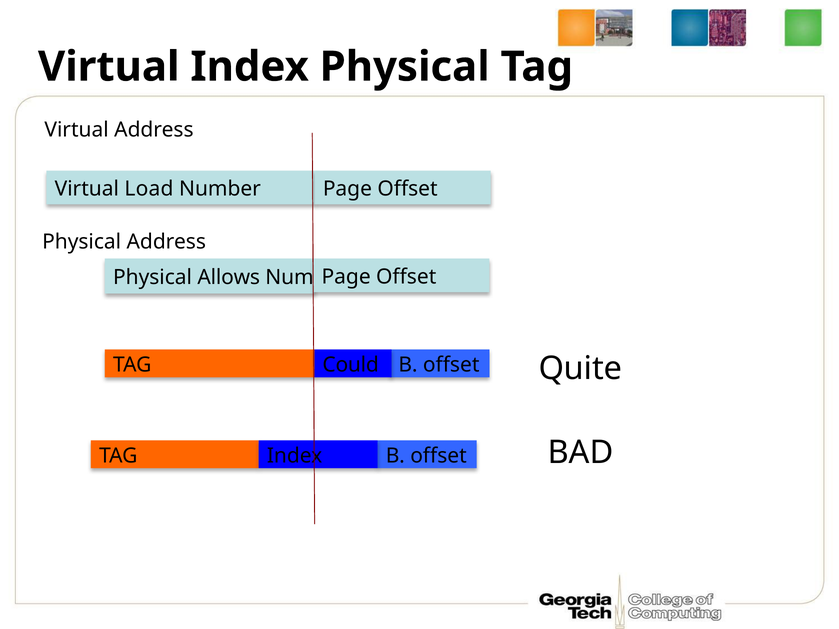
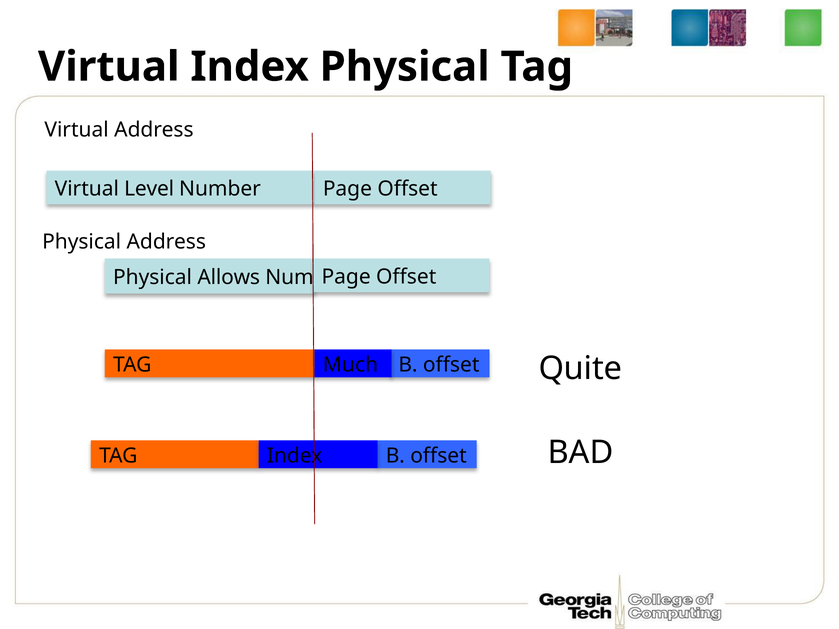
Load: Load -> Level (149, 189)
Could: Could -> Much (350, 365)
